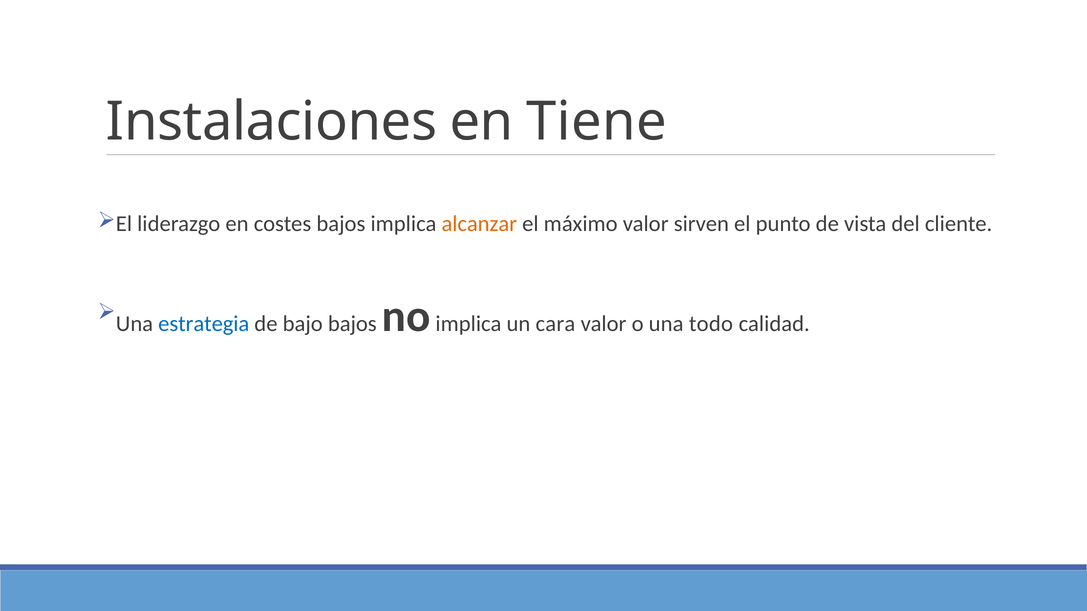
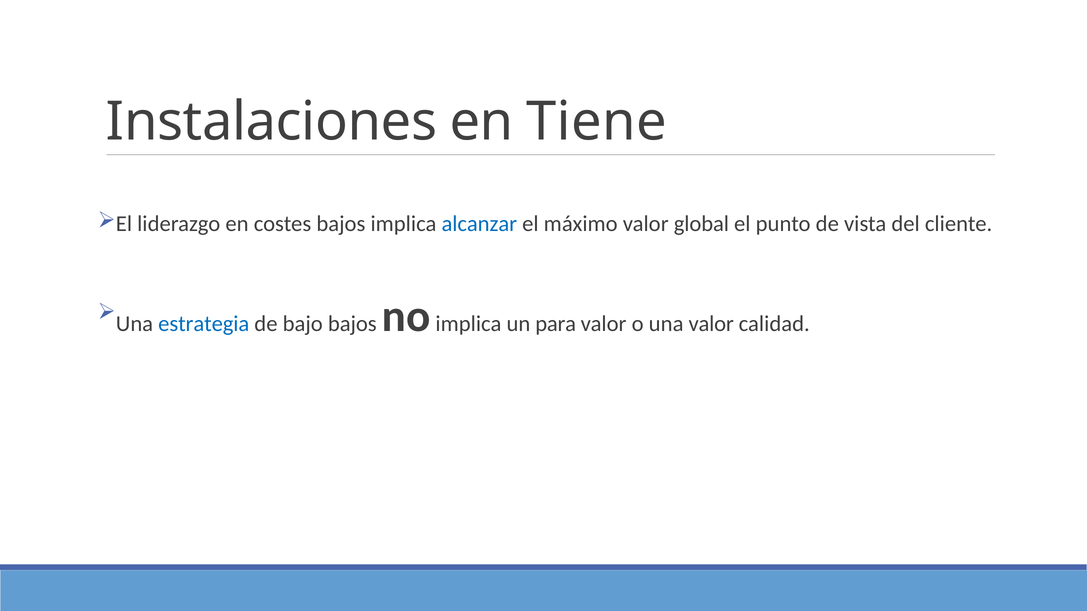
alcanzar colour: orange -> blue (479, 224)
sirven: sirven -> global (701, 224)
cara: cara -> para (556, 324)
una todo: todo -> valor (711, 324)
